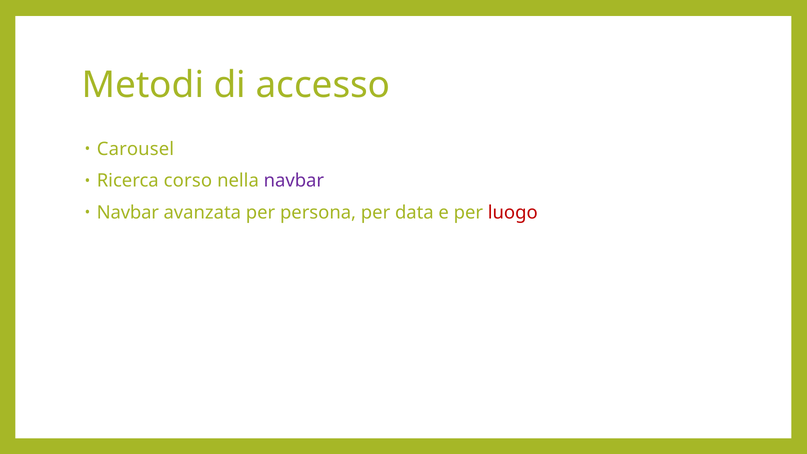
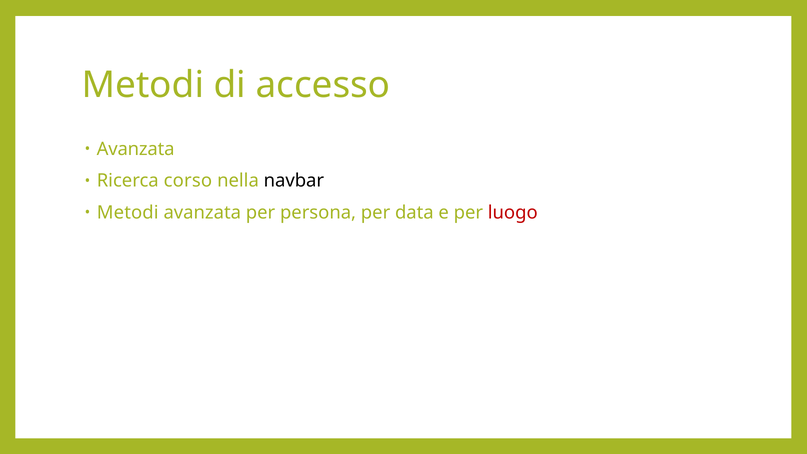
Carousel: Carousel -> Avanzata (136, 149)
navbar colour: purple -> black (294, 181)
Navbar: Navbar -> Metodi (128, 213)
